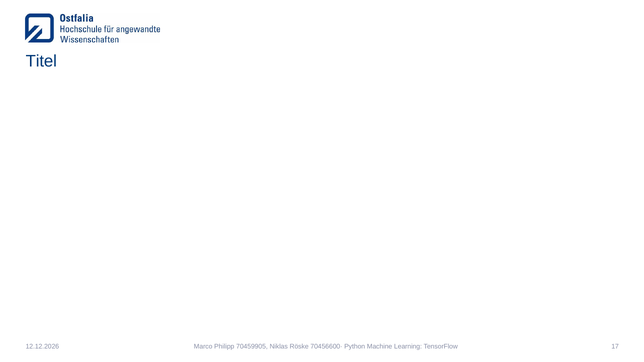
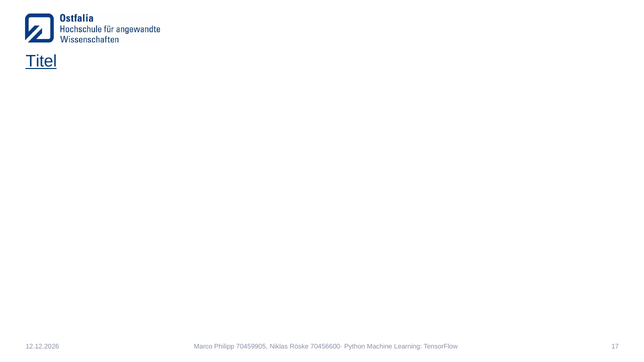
Titel underline: none -> present (41, 61)
